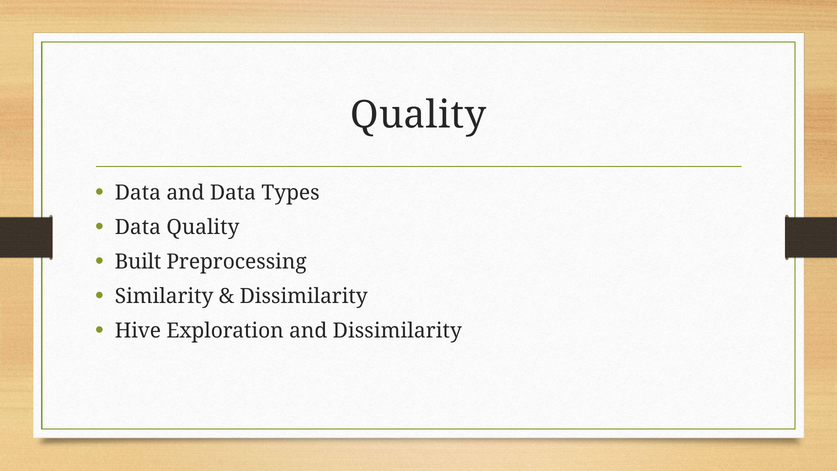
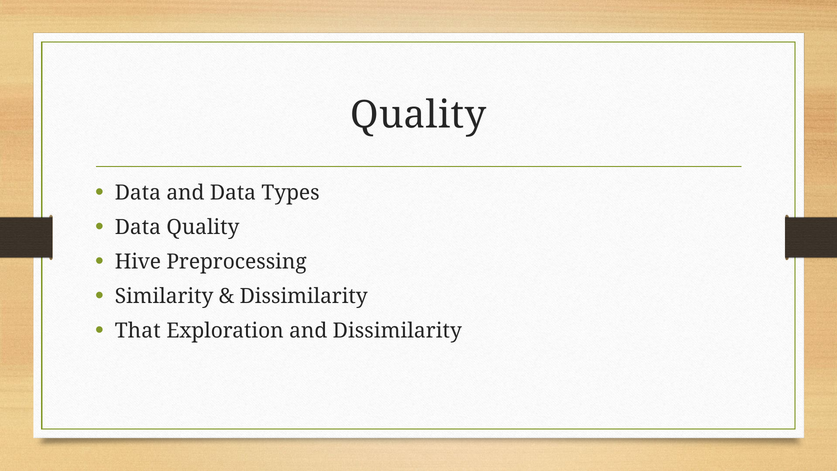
Built: Built -> Hive (138, 262)
Hive: Hive -> That (138, 331)
